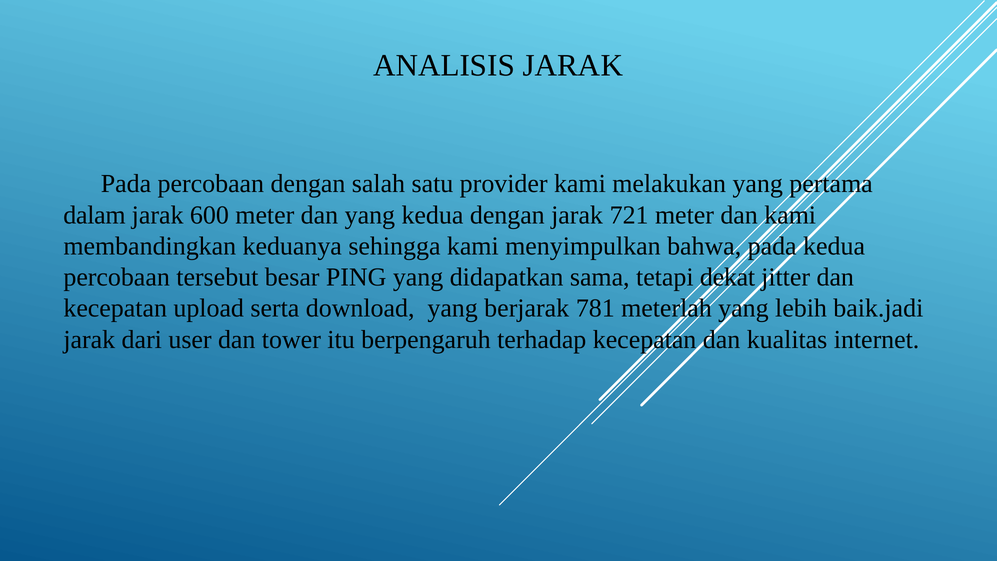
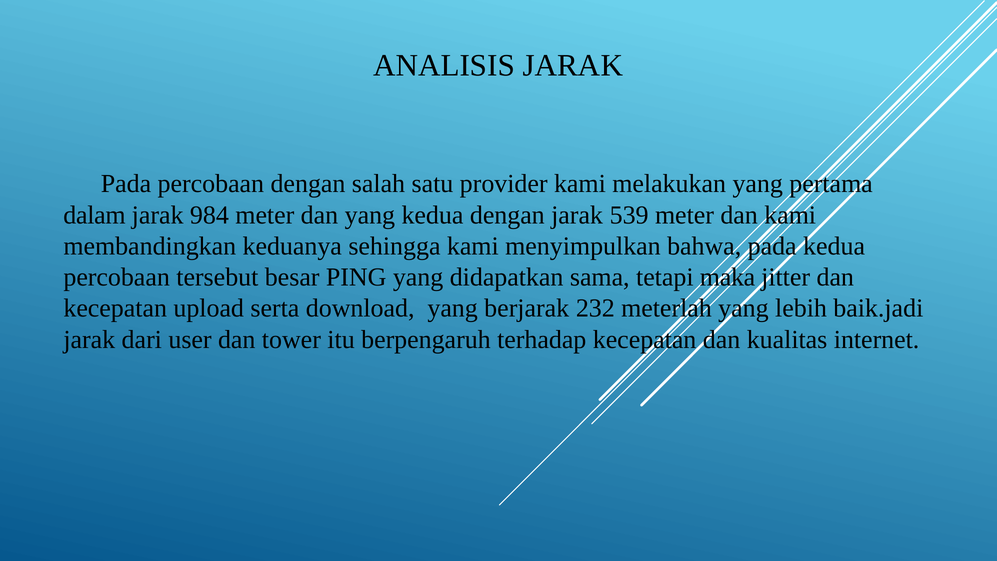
600: 600 -> 984 (209, 215)
721: 721 -> 539 (629, 215)
dekat: dekat -> maka (728, 277)
781: 781 -> 232 (595, 308)
